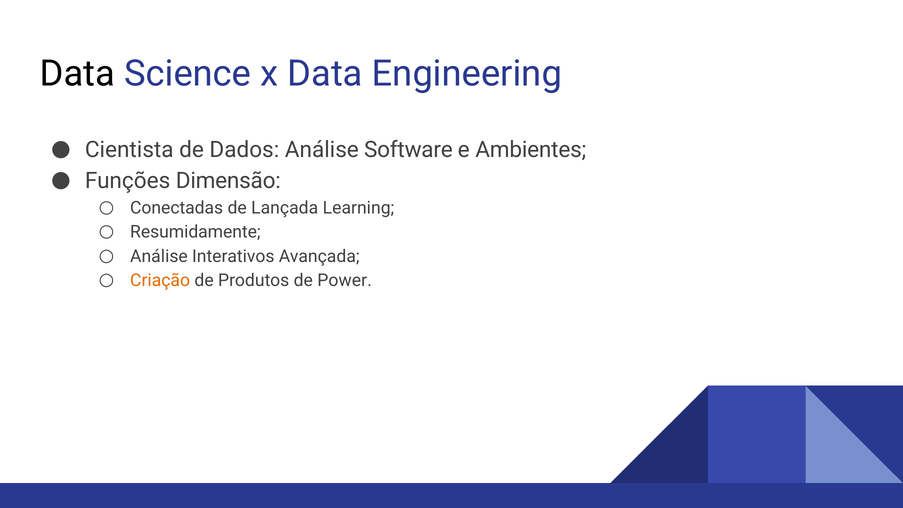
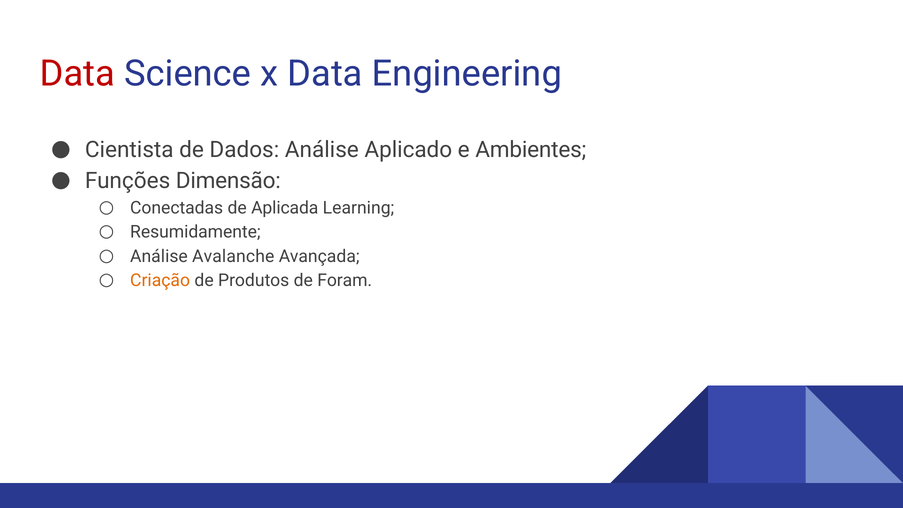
Data colour: black -> red (77, 74)
Software: Software -> Aplicado (408, 150)
Lançada: Lançada -> Aplicada (285, 208)
Interativos: Interativos -> Avalanche (233, 256)
Power: Power -> Foram (345, 281)
